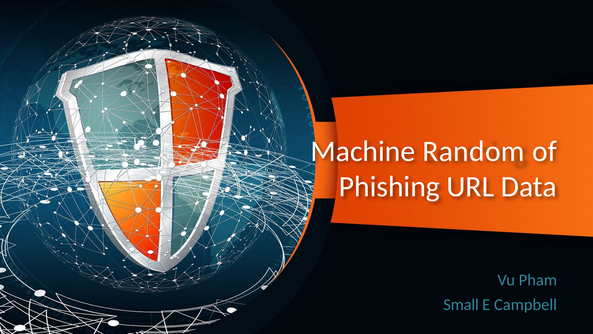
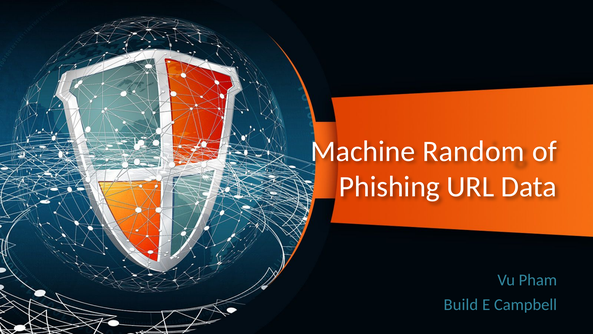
Small: Small -> Build (461, 304)
